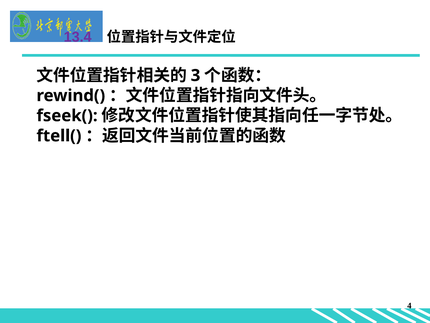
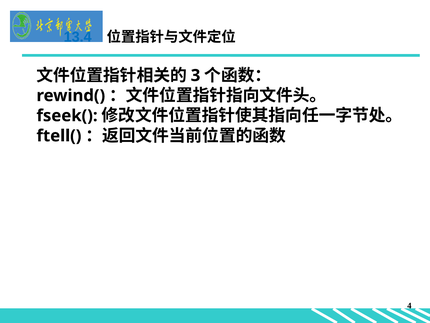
13.4 colour: purple -> blue (78, 37)
